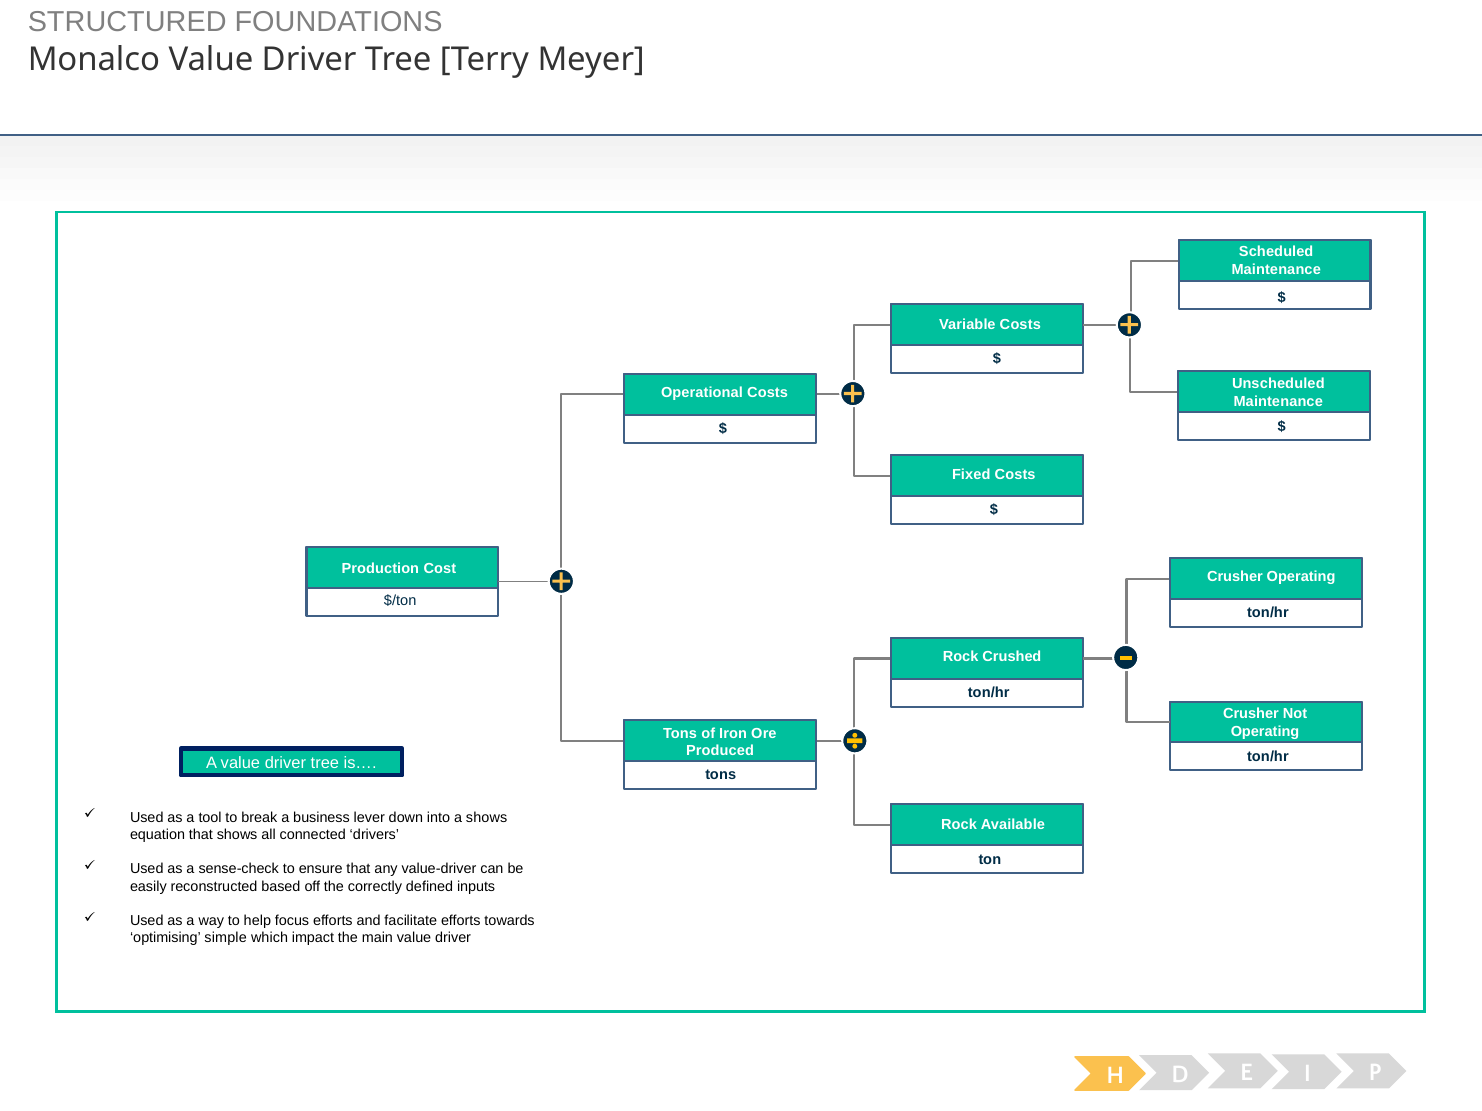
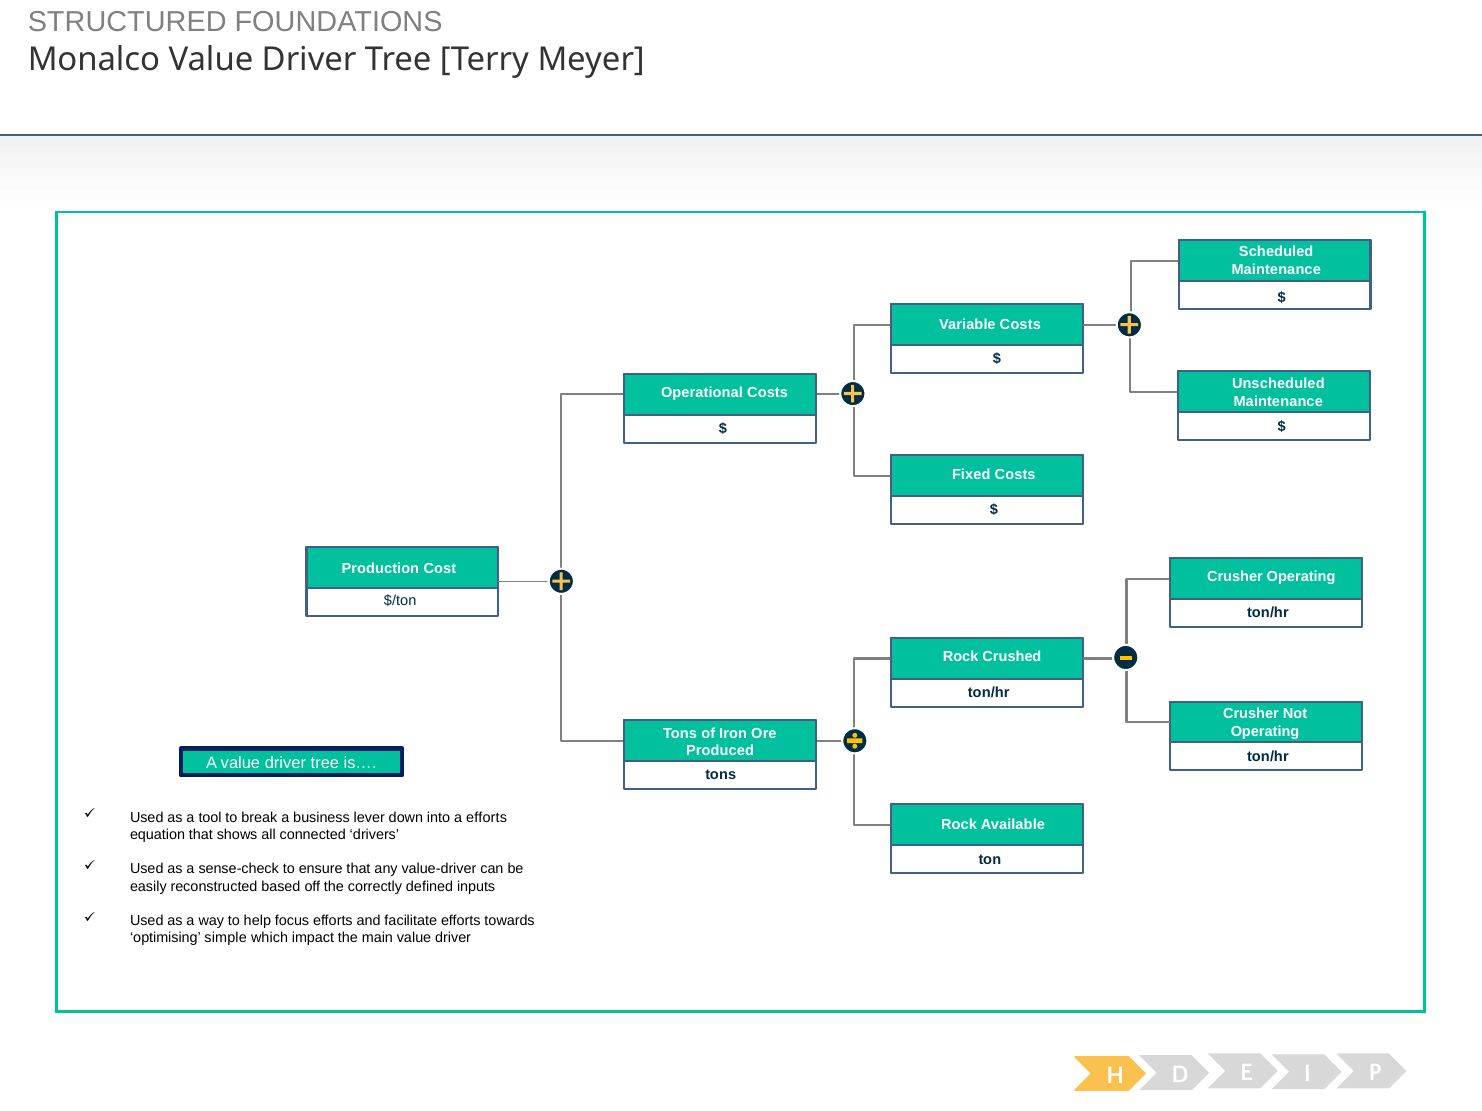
a shows: shows -> efforts (487, 818)
